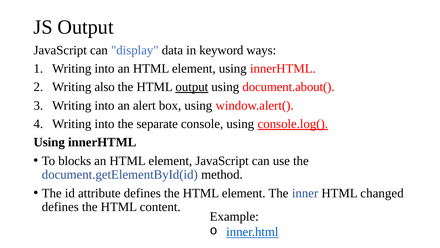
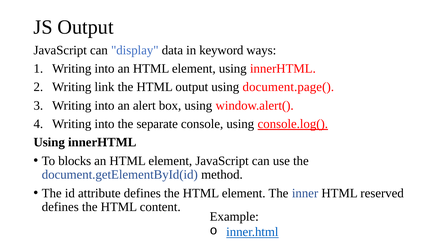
also: also -> link (105, 87)
output underline: present -> none (192, 87)
document.about(: document.about( -> document.page( (288, 87)
changed: changed -> reserved (382, 193)
